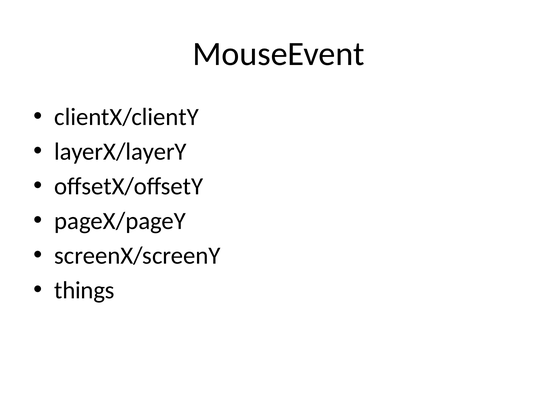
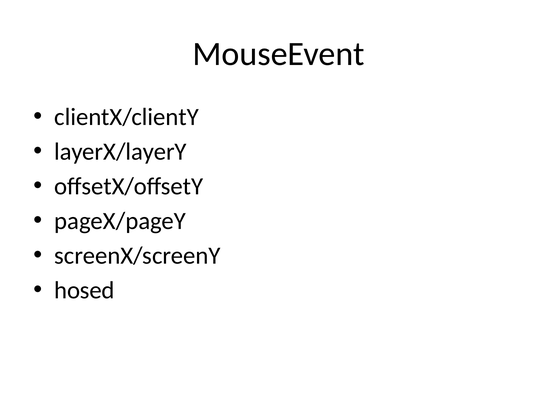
things: things -> hosed (84, 290)
